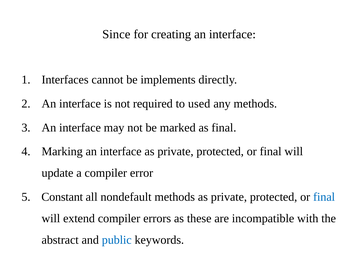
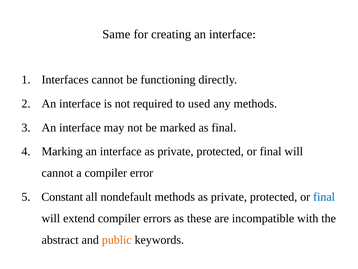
Since: Since -> Same (116, 34)
implements: implements -> functioning (168, 80)
update: update -> cannot (58, 173)
public colour: blue -> orange (117, 239)
